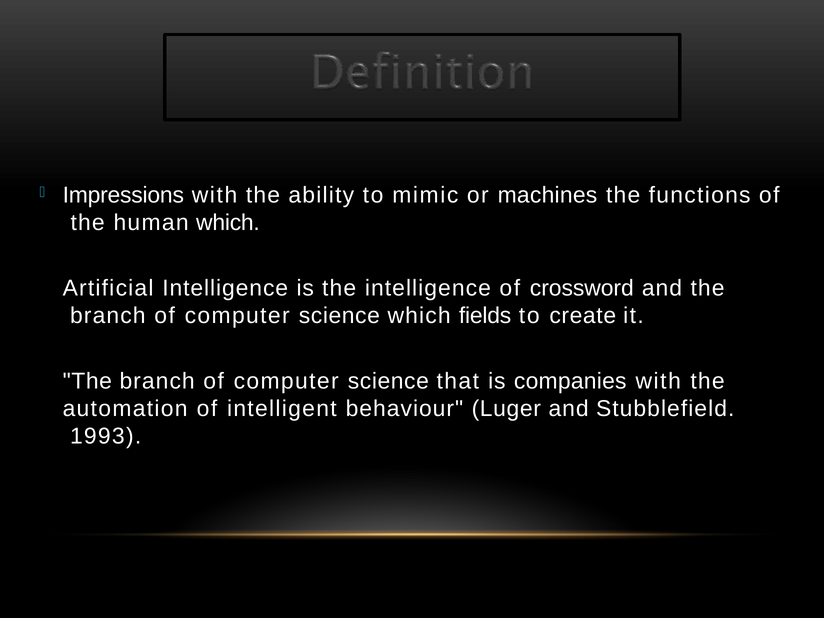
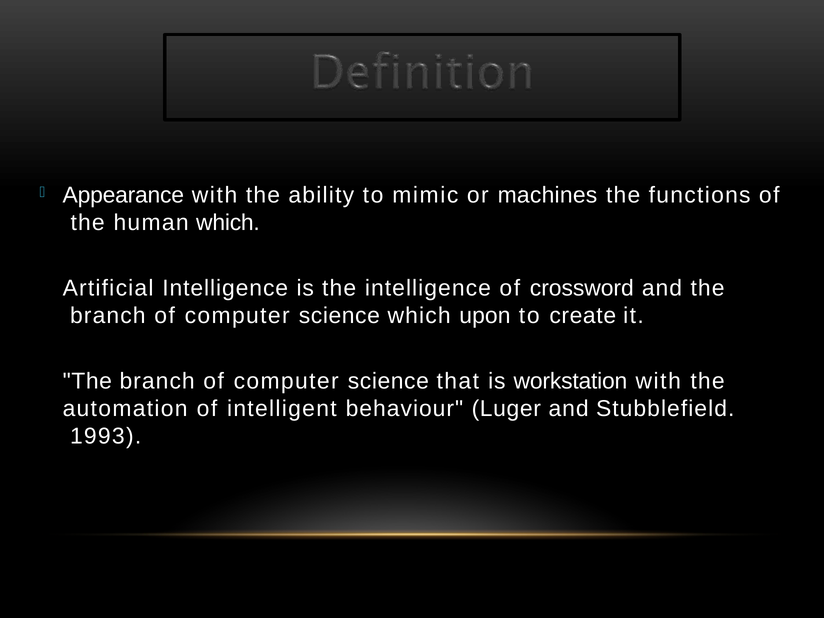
Impressions: Impressions -> Appearance (123, 195)
fields: fields -> upon (485, 316)
companies: companies -> workstation (570, 381)
